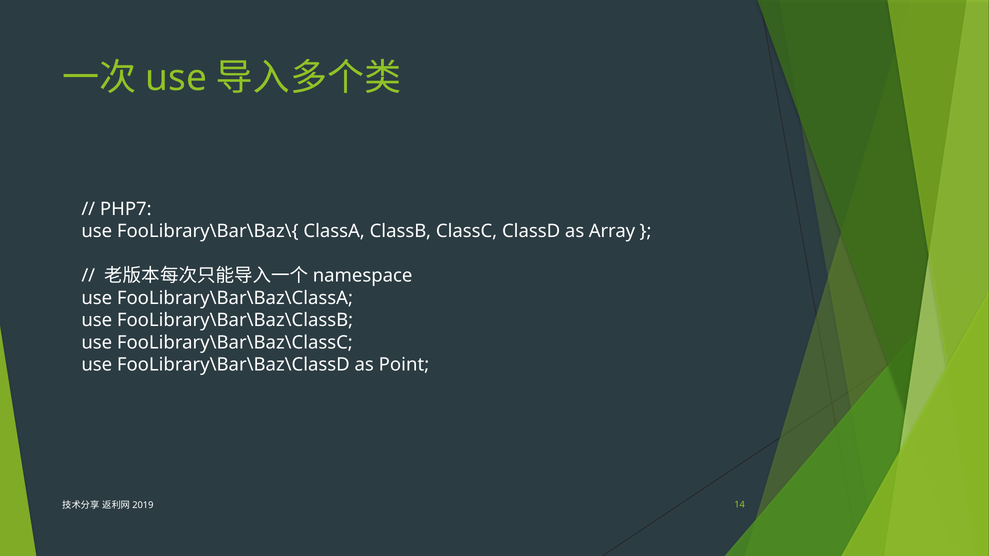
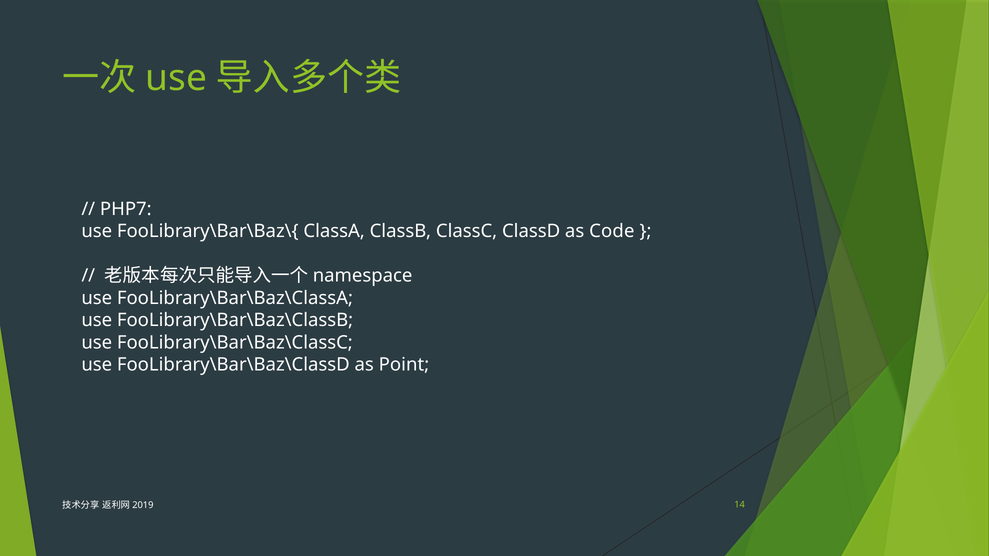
Array: Array -> Code (612, 231)
